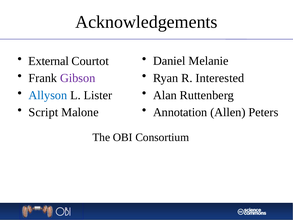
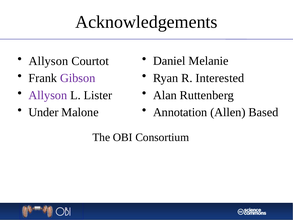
External: External -> Allyson (48, 61)
Allyson colour: blue -> purple (48, 95)
Script: Script -> Under (44, 112)
Peters: Peters -> Based (263, 112)
